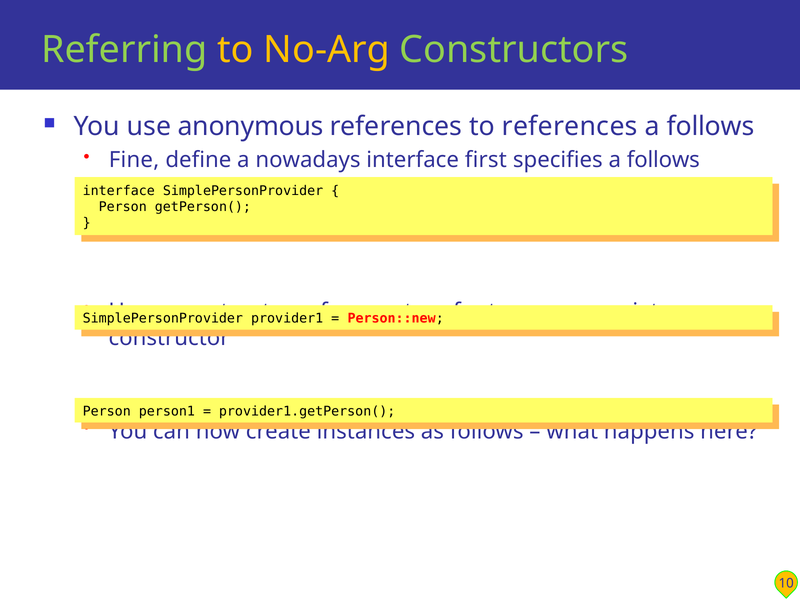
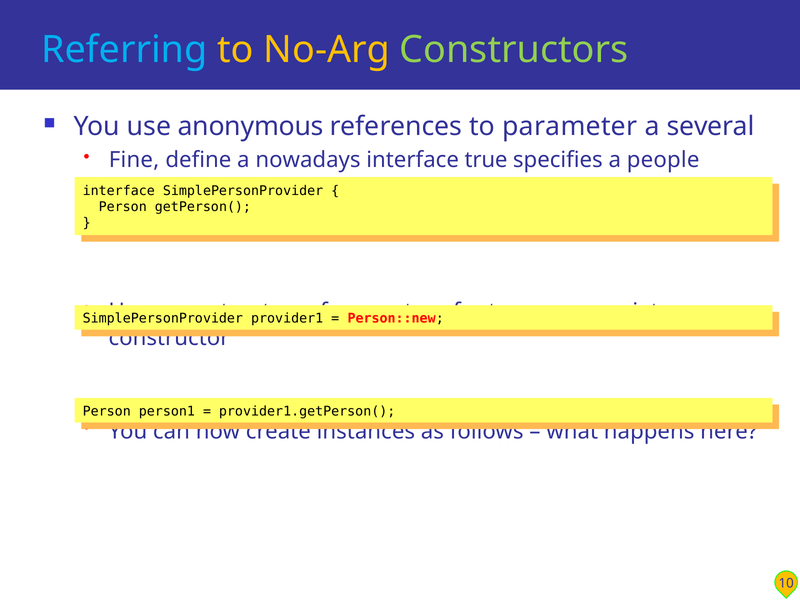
Referring colour: light green -> light blue (124, 50)
to references: references -> parameter (570, 127)
follows: follows -> several (711, 127)
first: first -> true (486, 160)
specifies a follows: follows -> people (663, 160)
